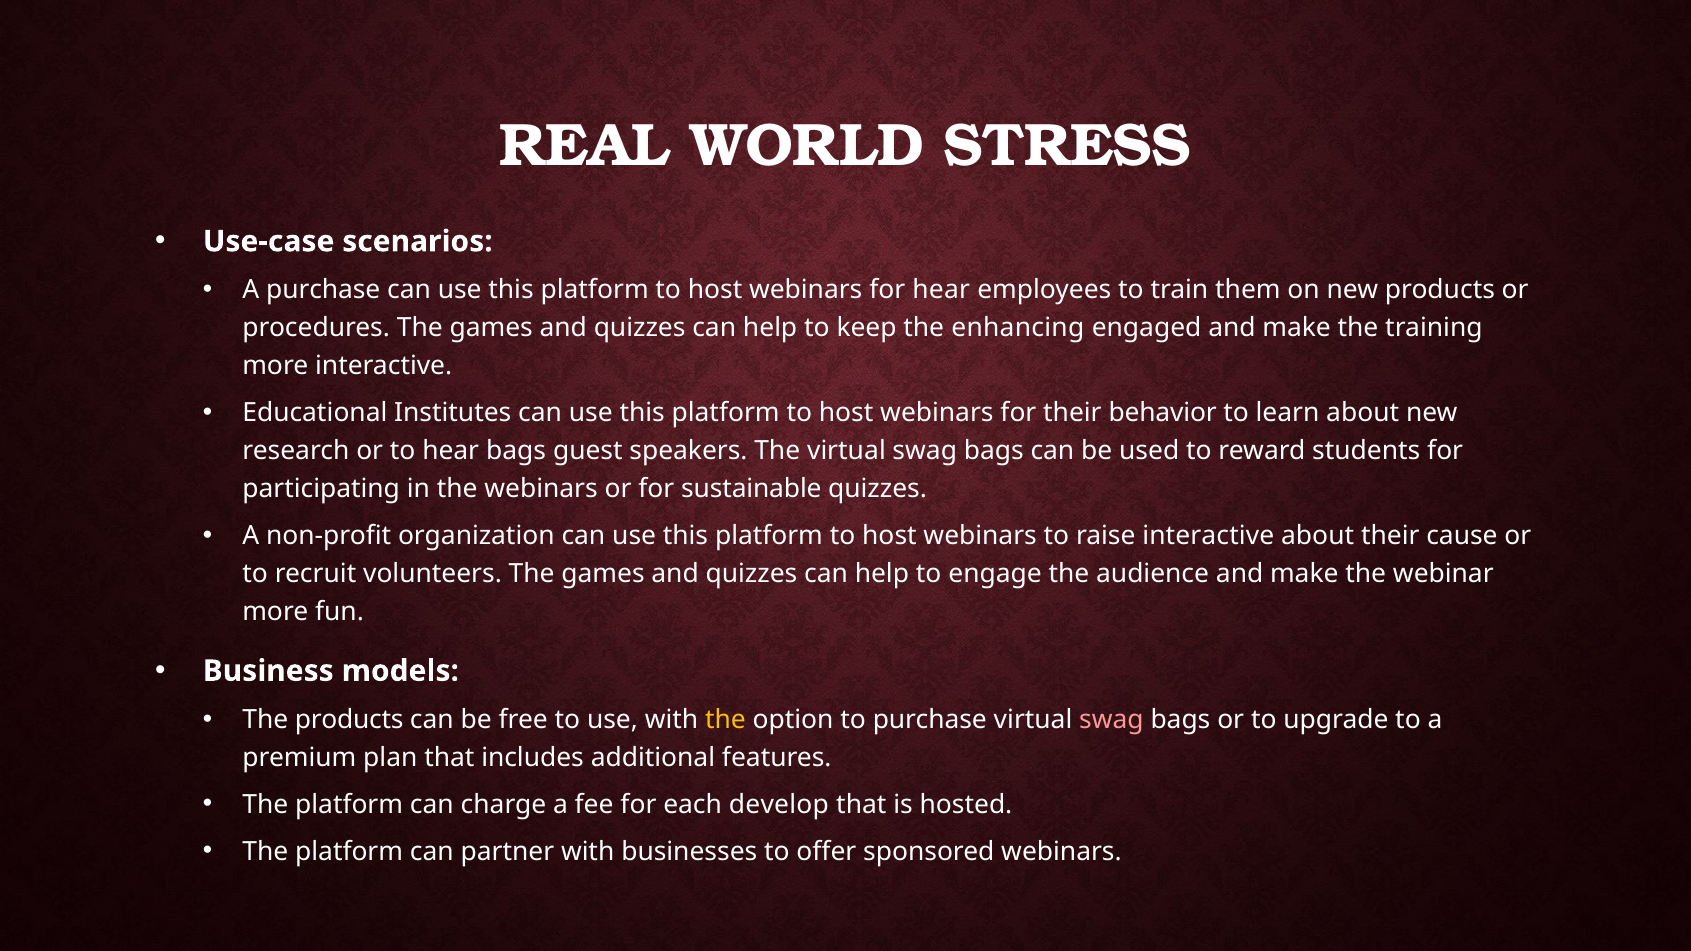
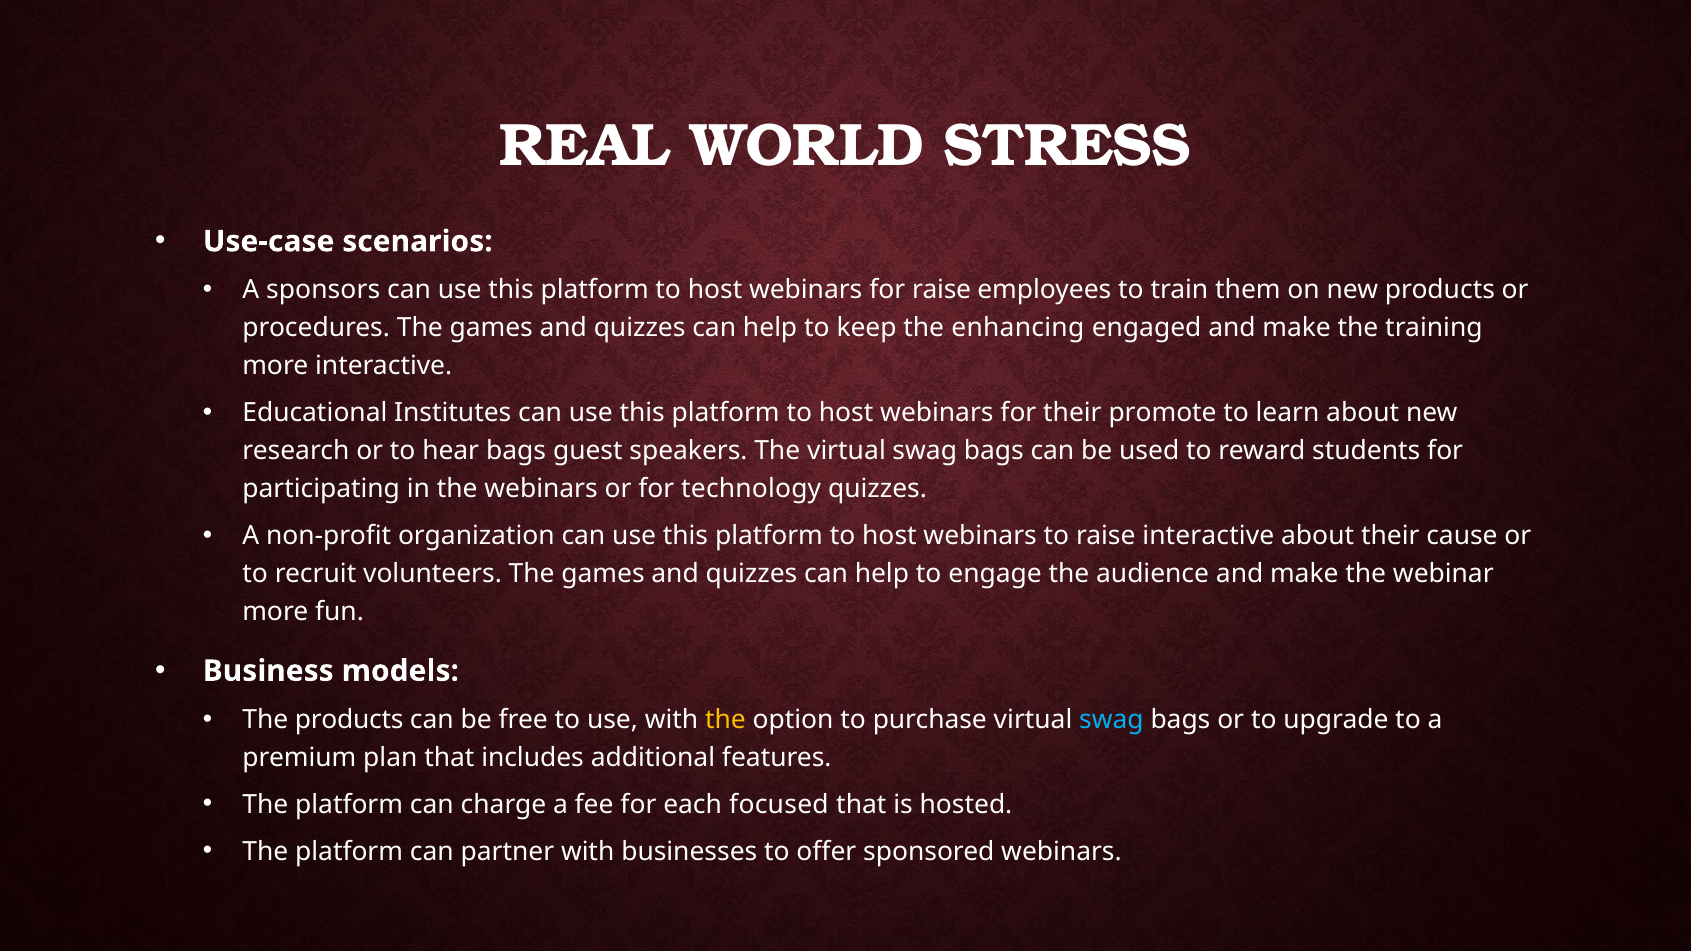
A purchase: purchase -> sponsors (323, 290)
for hear: hear -> raise (942, 290)
behavior: behavior -> promote (1163, 413)
sustainable: sustainable -> technology (751, 489)
swag colour: pink -> light blue (1111, 720)
develop: develop -> focused (779, 805)
